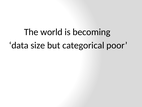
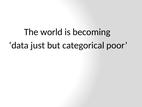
size: size -> just (38, 45)
